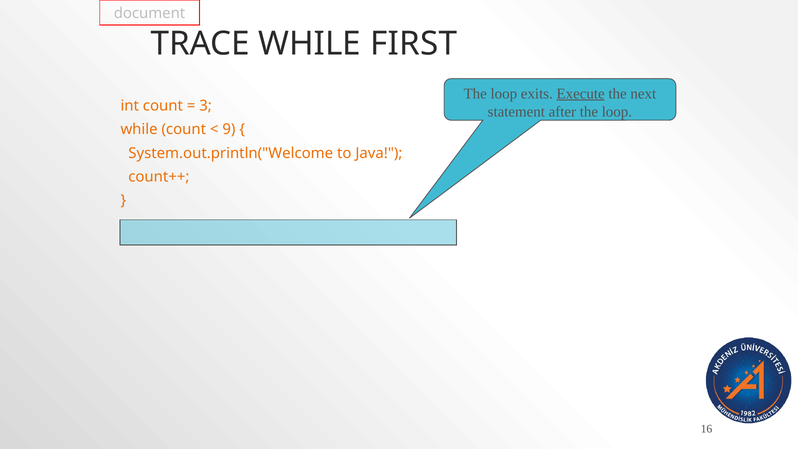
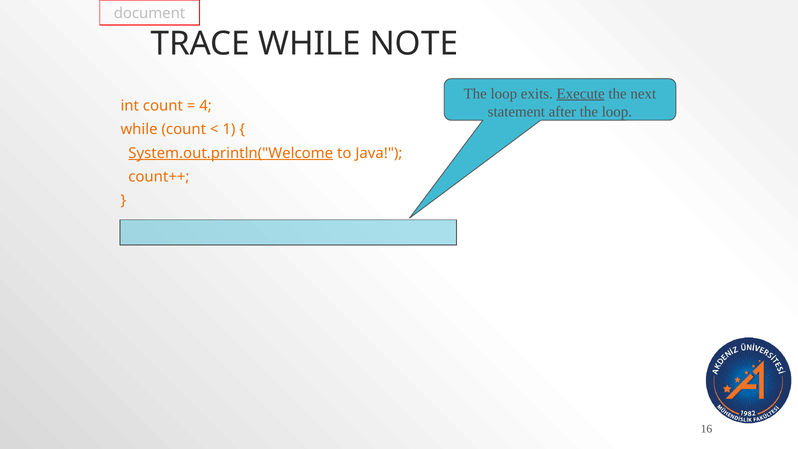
FIRST: FIRST -> NOTE (414, 44)
3: 3 -> 4 (206, 106)
9: 9 -> 1 (229, 129)
System.out.println("Welcome underline: none -> present (231, 153)
